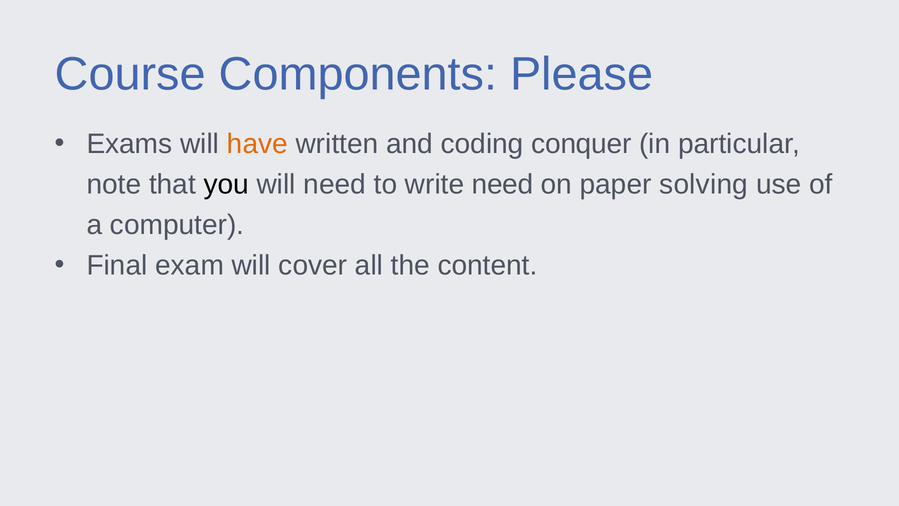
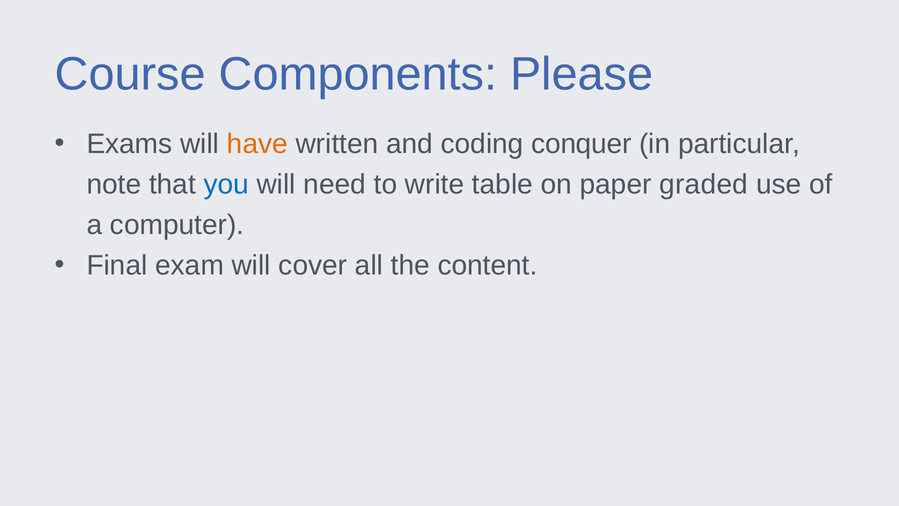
you colour: black -> blue (226, 184)
write need: need -> table (502, 184)
solving: solving -> graded (704, 184)
